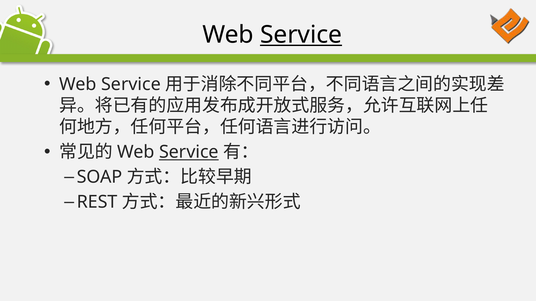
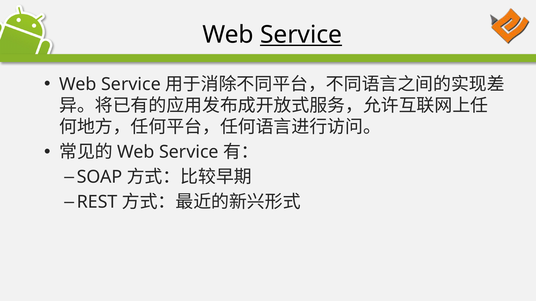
Service underline: present -> none (189, 152)
